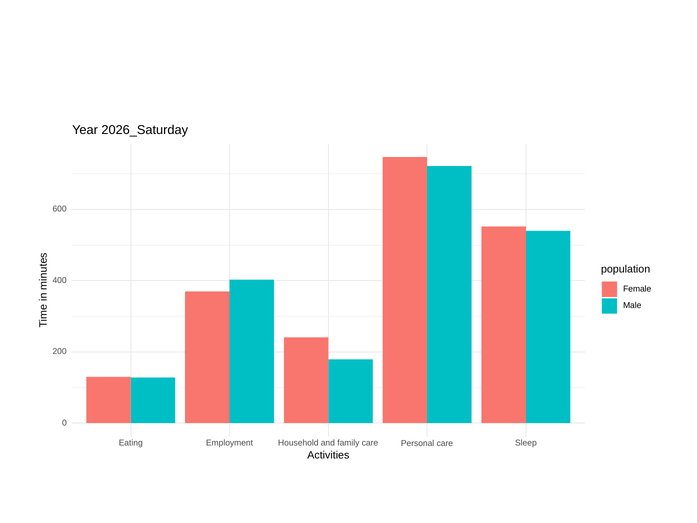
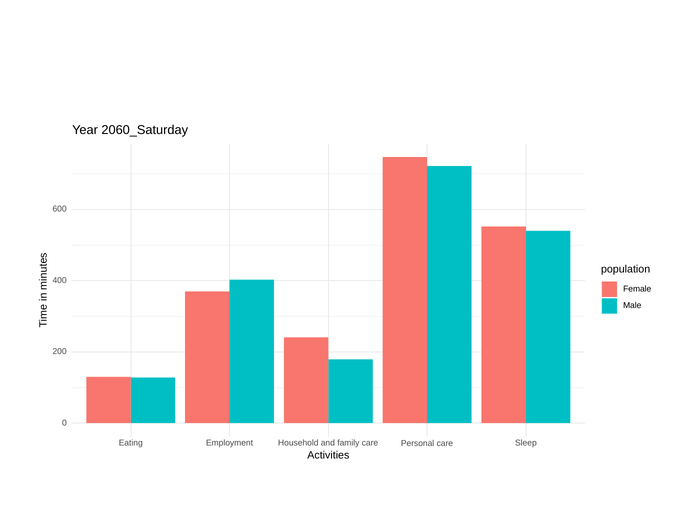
2026_Saturday: 2026_Saturday -> 2060_Saturday (145, 130)
